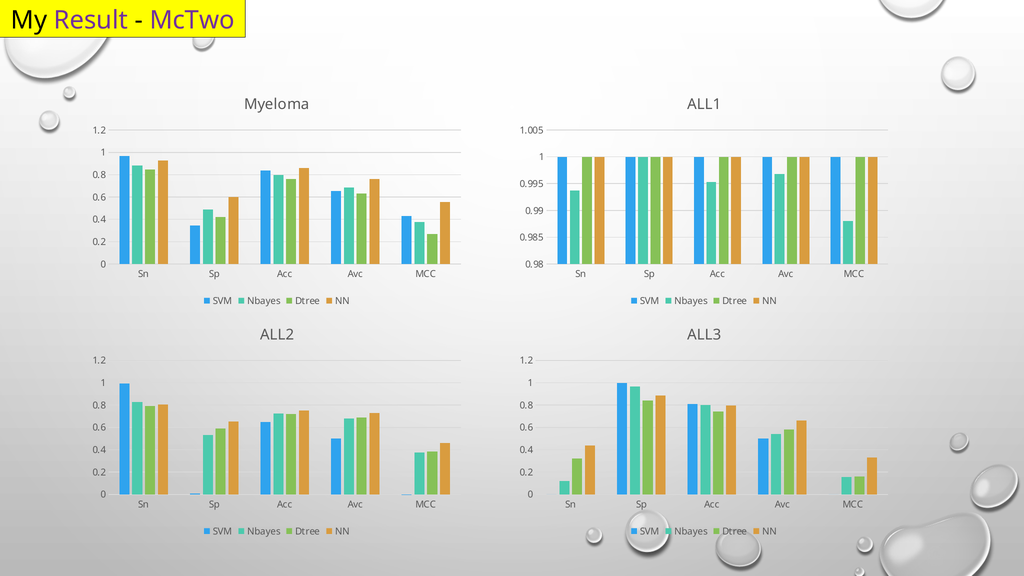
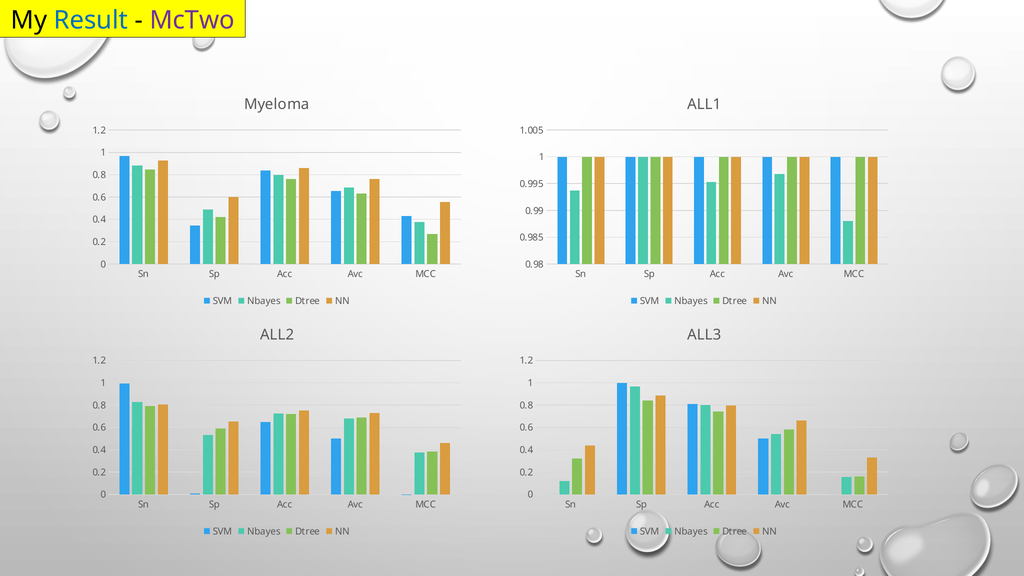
Result colour: purple -> blue (91, 20)
